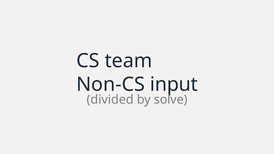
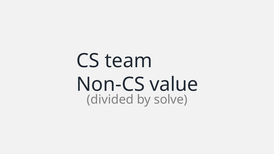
input: input -> value (174, 84)
